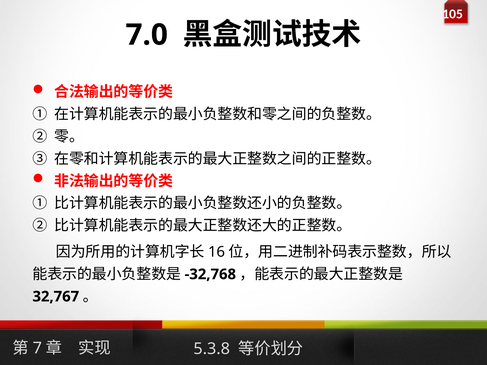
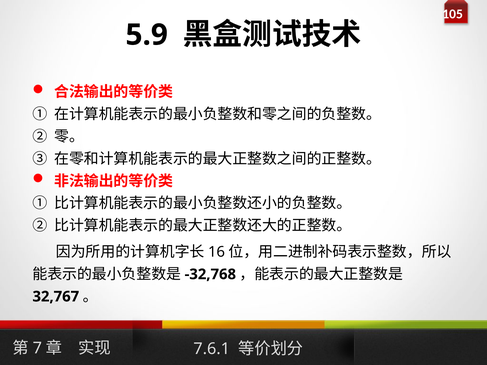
7.0: 7.0 -> 5.9 (147, 35)
5.3.8: 5.3.8 -> 7.6.1 (212, 349)
